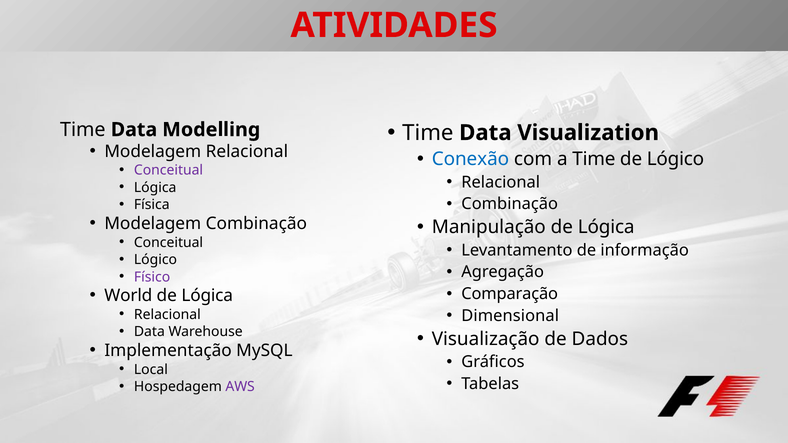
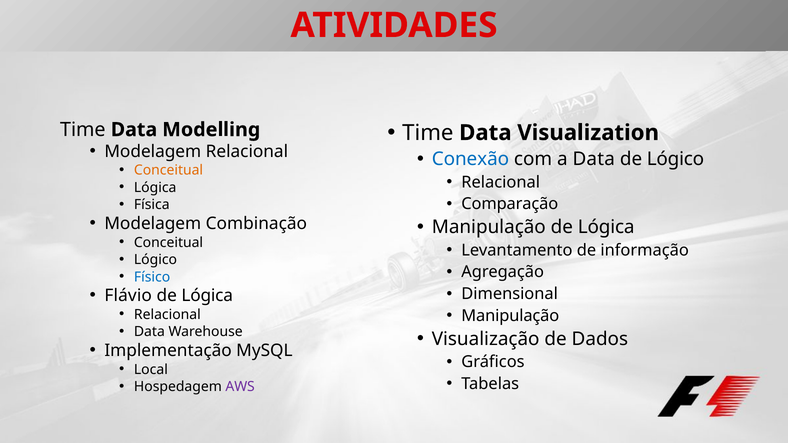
a Time: Time -> Data (594, 159)
Conceitual colour: purple -> orange (169, 170)
Combinação: Combinação -> Comparação (510, 204)
Físico colour: purple -> blue (152, 277)
Comparação: Comparação -> Dimensional (510, 294)
World: World -> Flávio (128, 296)
Dimensional: Dimensional -> Manipulação (510, 316)
